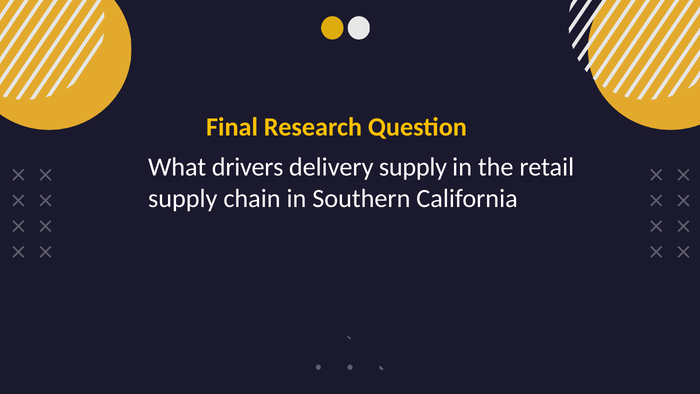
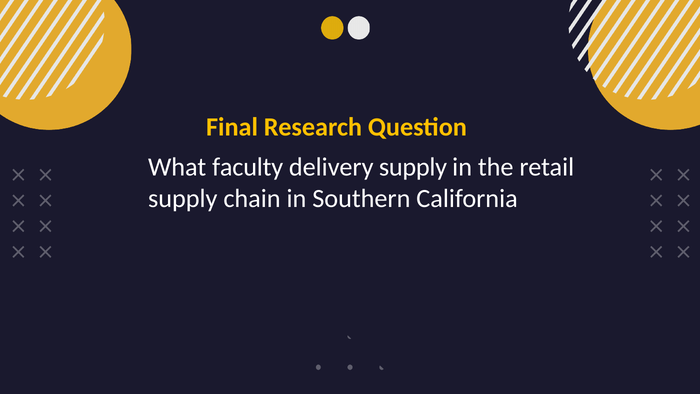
drivers: drivers -> faculty (248, 167)
